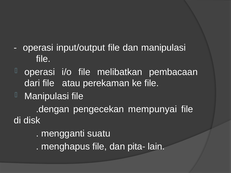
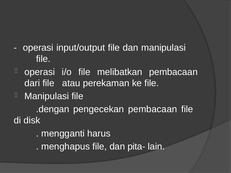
pengecekan mempunyai: mempunyai -> pembacaan (153, 109)
suatu: suatu -> harus (99, 134)
